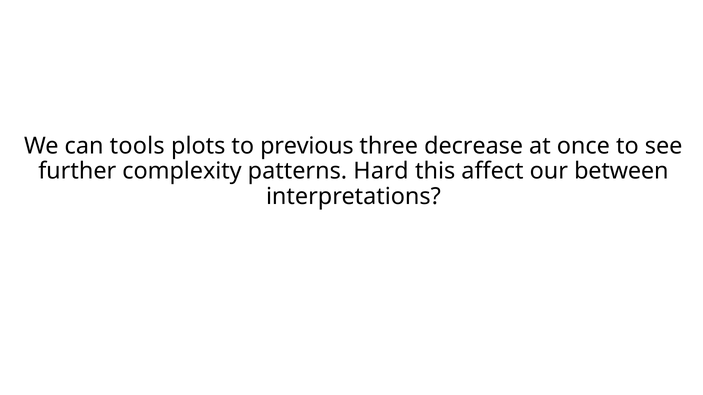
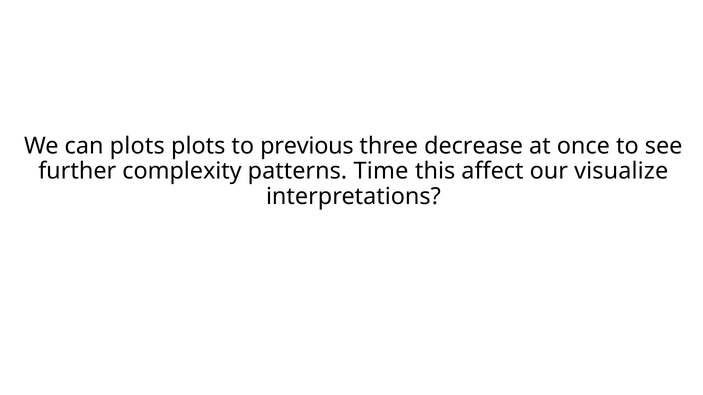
can tools: tools -> plots (137, 146)
Hard: Hard -> Time (381, 171)
between: between -> visualize (621, 171)
